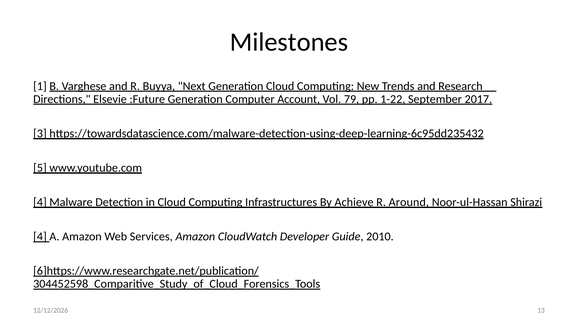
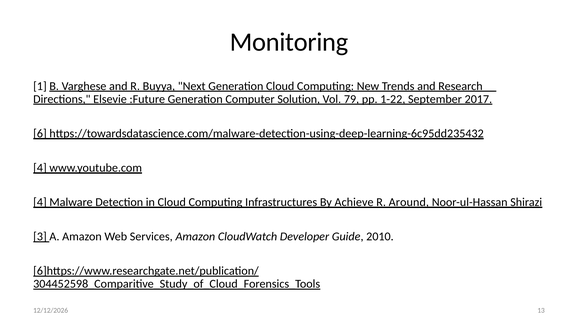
Milestones: Milestones -> Monitoring (289, 42)
Account: Account -> Solution (299, 99)
3: 3 -> 6 (40, 133)
5: 5 -> 4 (40, 168)
4: 4 -> 3 (40, 237)
